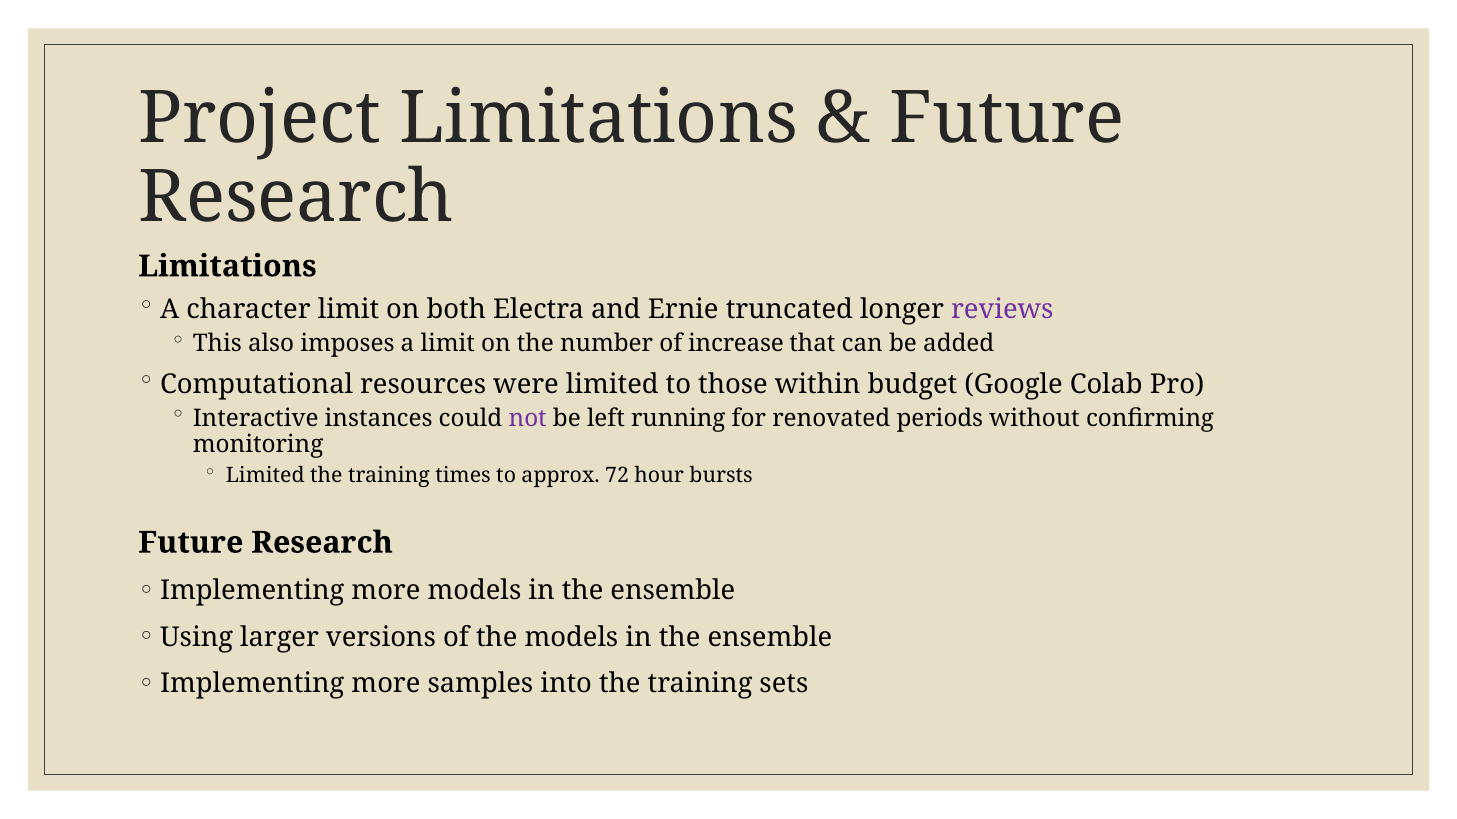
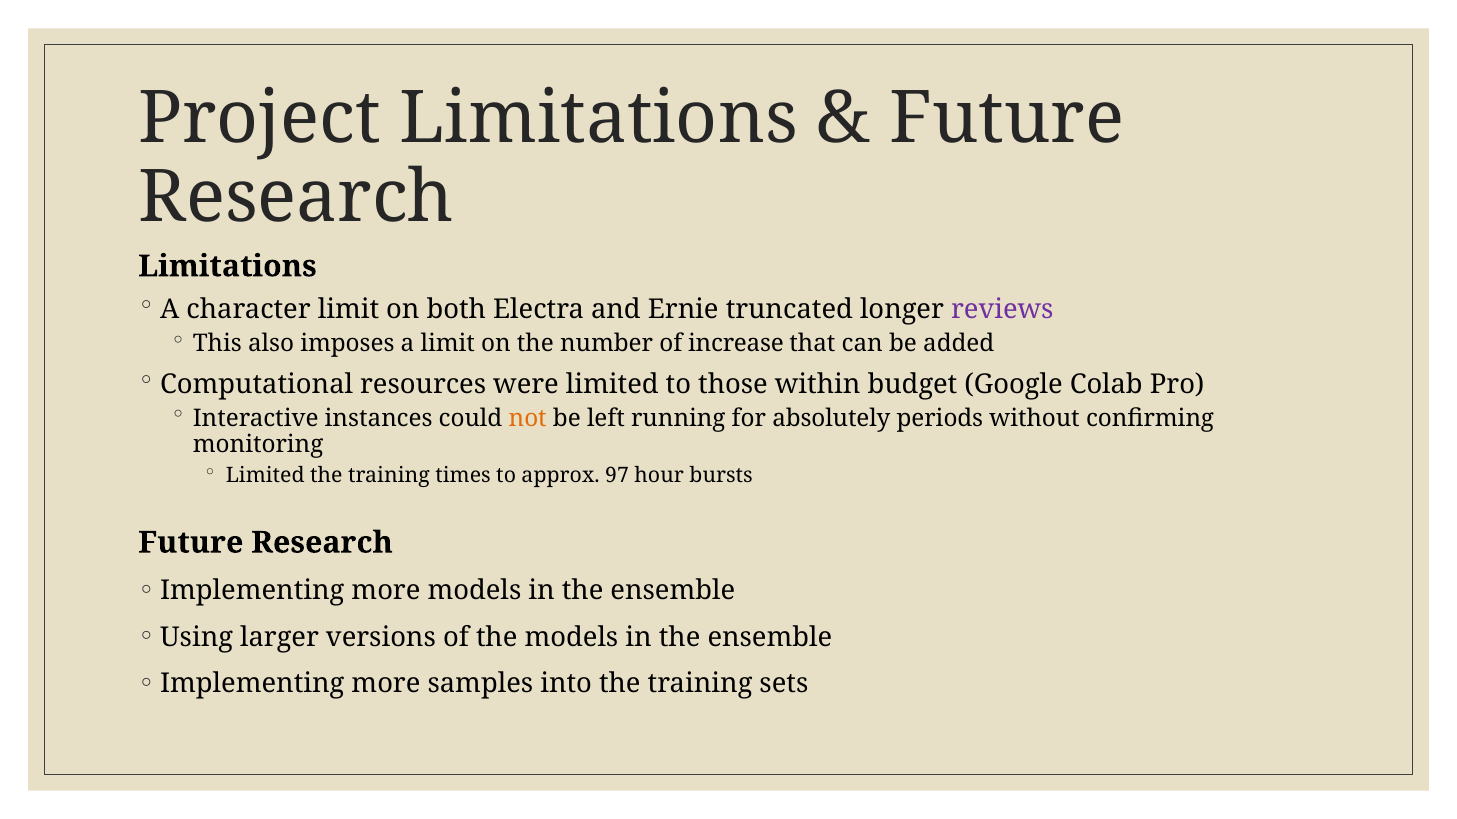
not colour: purple -> orange (528, 419)
renovated: renovated -> absolutely (831, 419)
72: 72 -> 97 (617, 476)
